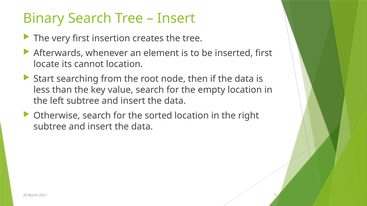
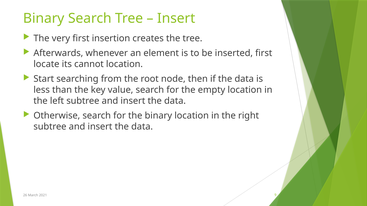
the sorted: sorted -> binary (158, 116)
